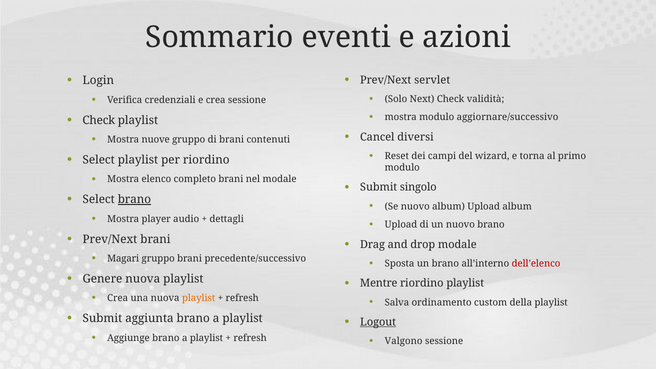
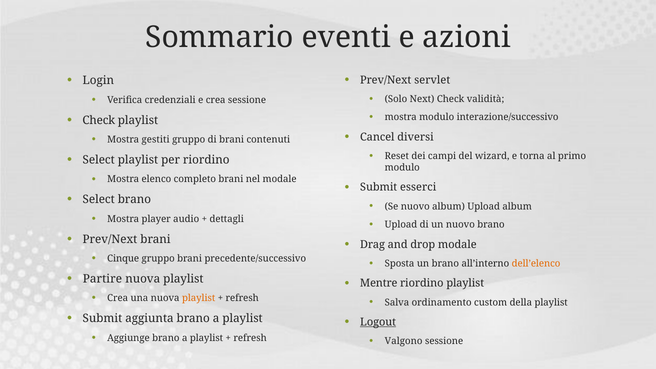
aggiornare/successivo: aggiornare/successivo -> interazione/successivo (508, 117)
nuove: nuove -> gestiti (156, 140)
singolo: singolo -> esserci (418, 187)
brano underline: present -> none (134, 200)
Magari: Magari -> Cinque (123, 259)
dell’elenco colour: red -> orange (536, 264)
Genere: Genere -> Partire (102, 279)
